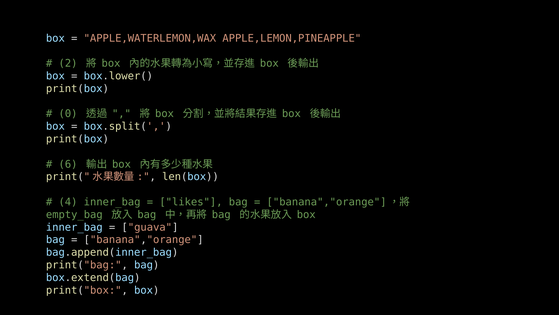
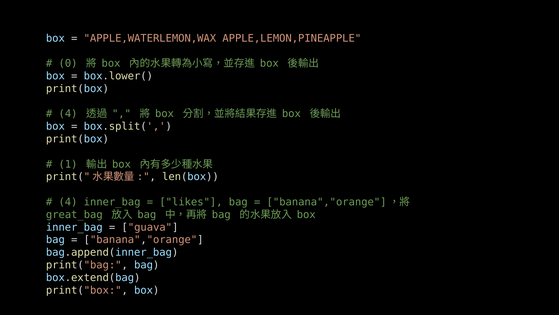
2: 2 -> 0 (68, 63)
0: 0 -> 4 (68, 114)
6: 6 -> 1 (68, 164)
empty_bag: empty_bag -> great_bag (74, 214)
